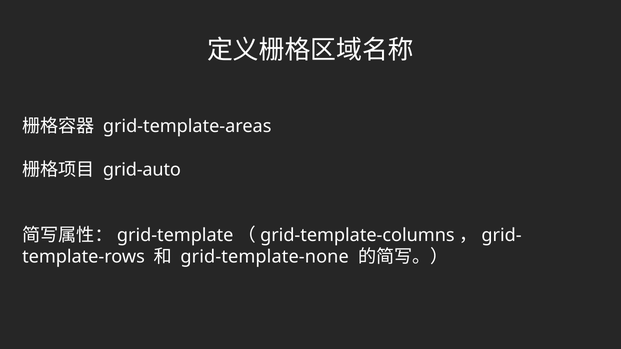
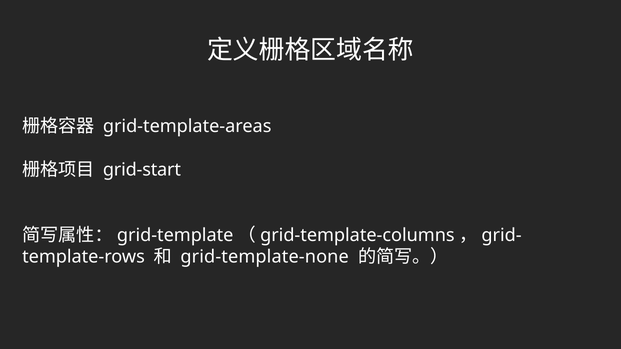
grid-auto: grid-auto -> grid-start (142, 170)
